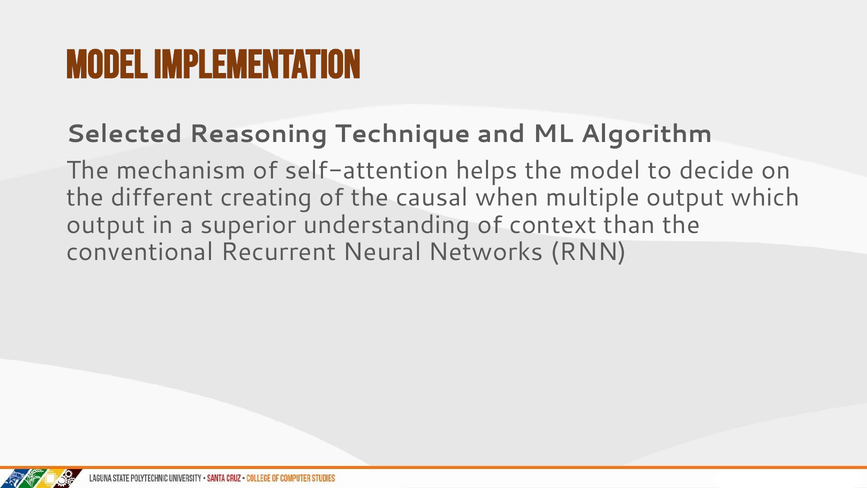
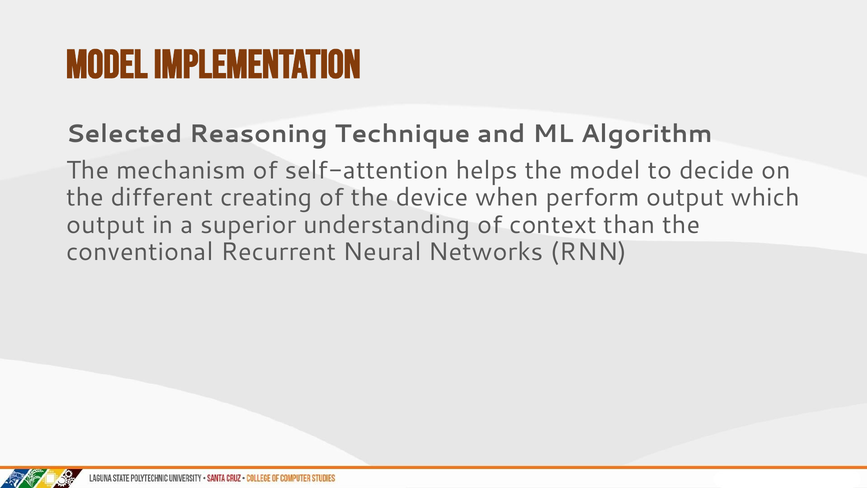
causal: causal -> device (432, 197)
multiple: multiple -> perform (593, 197)
